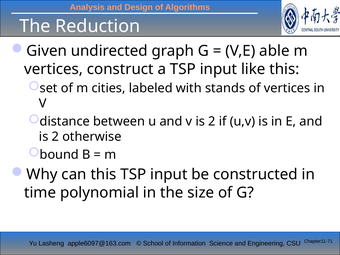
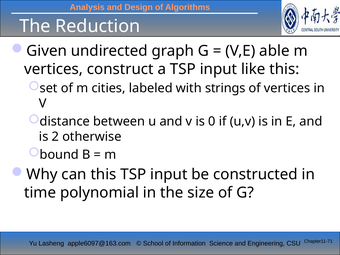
stands: stands -> strings (225, 88)
v is 2: 2 -> 0 (212, 121)
